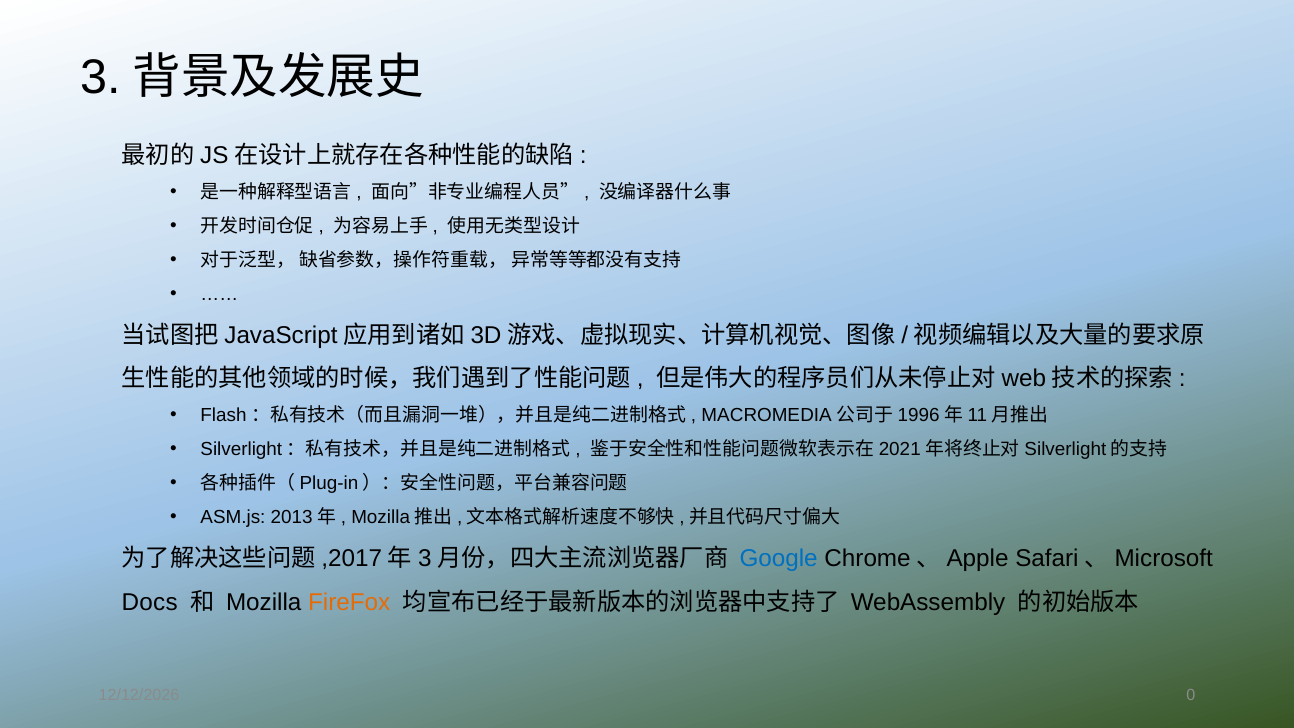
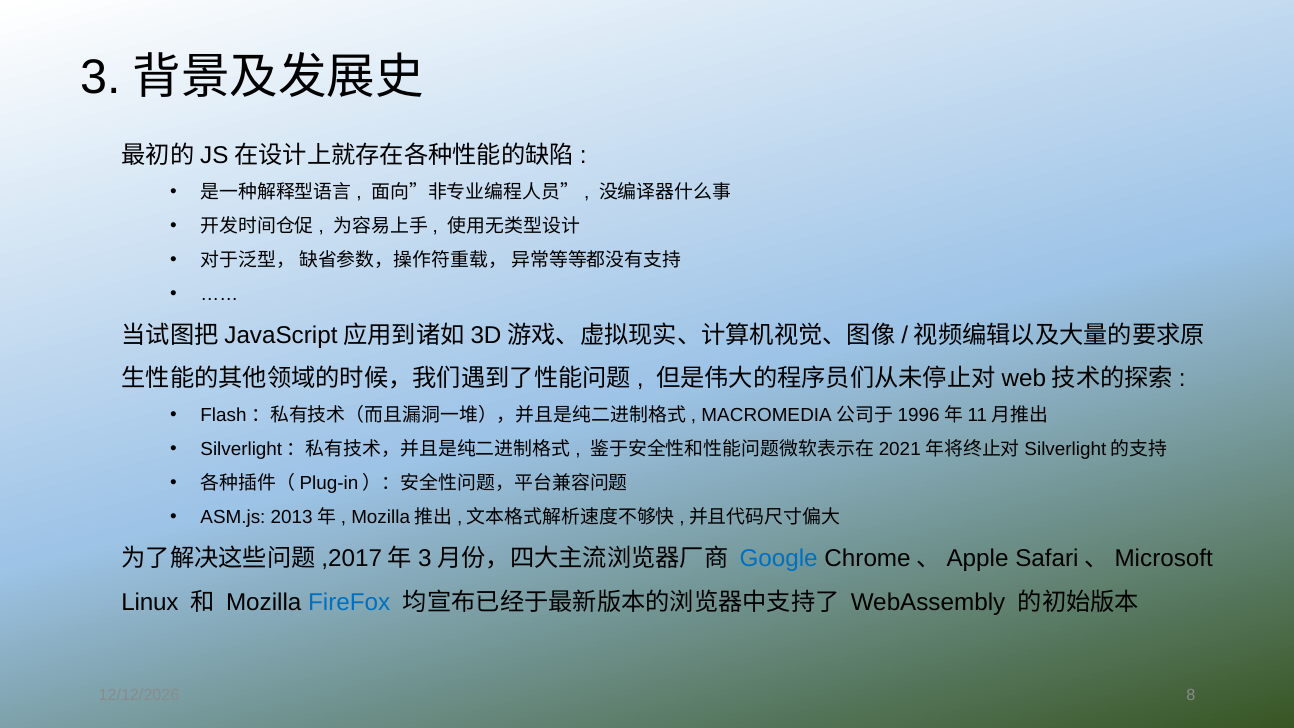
Docs: Docs -> Linux (150, 602)
FireFox colour: orange -> blue (349, 602)
0: 0 -> 8 (1191, 695)
